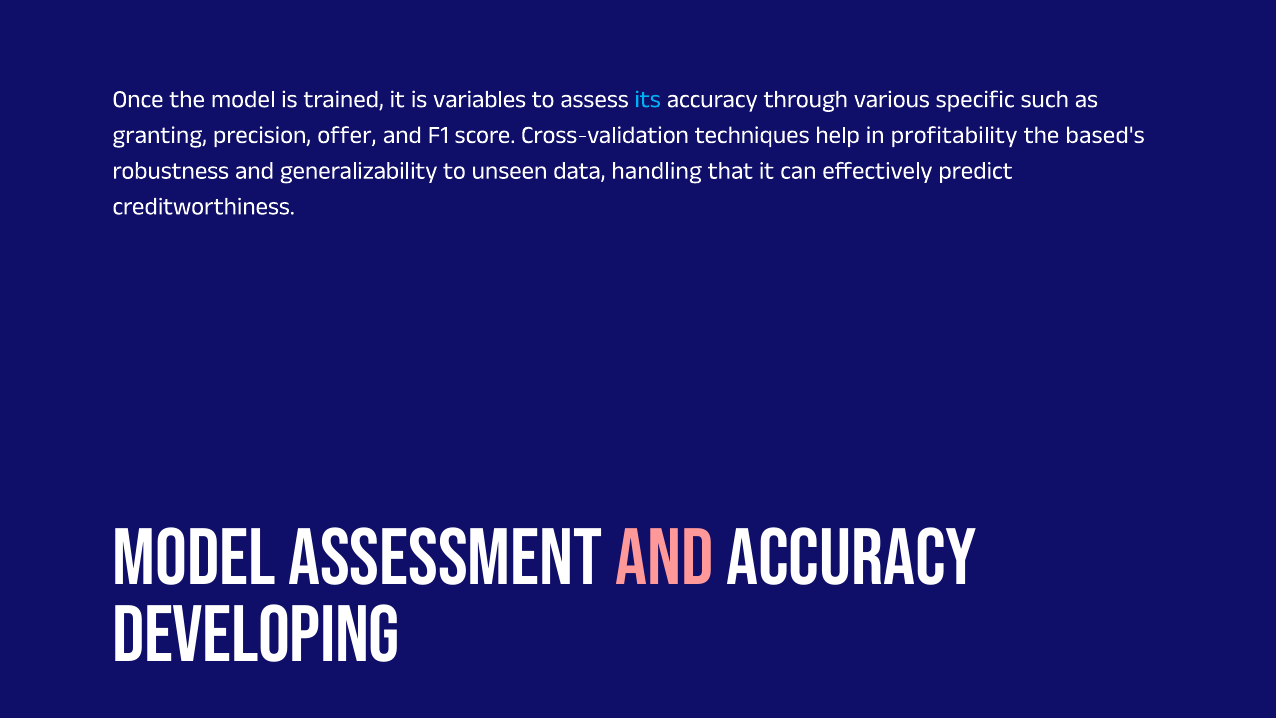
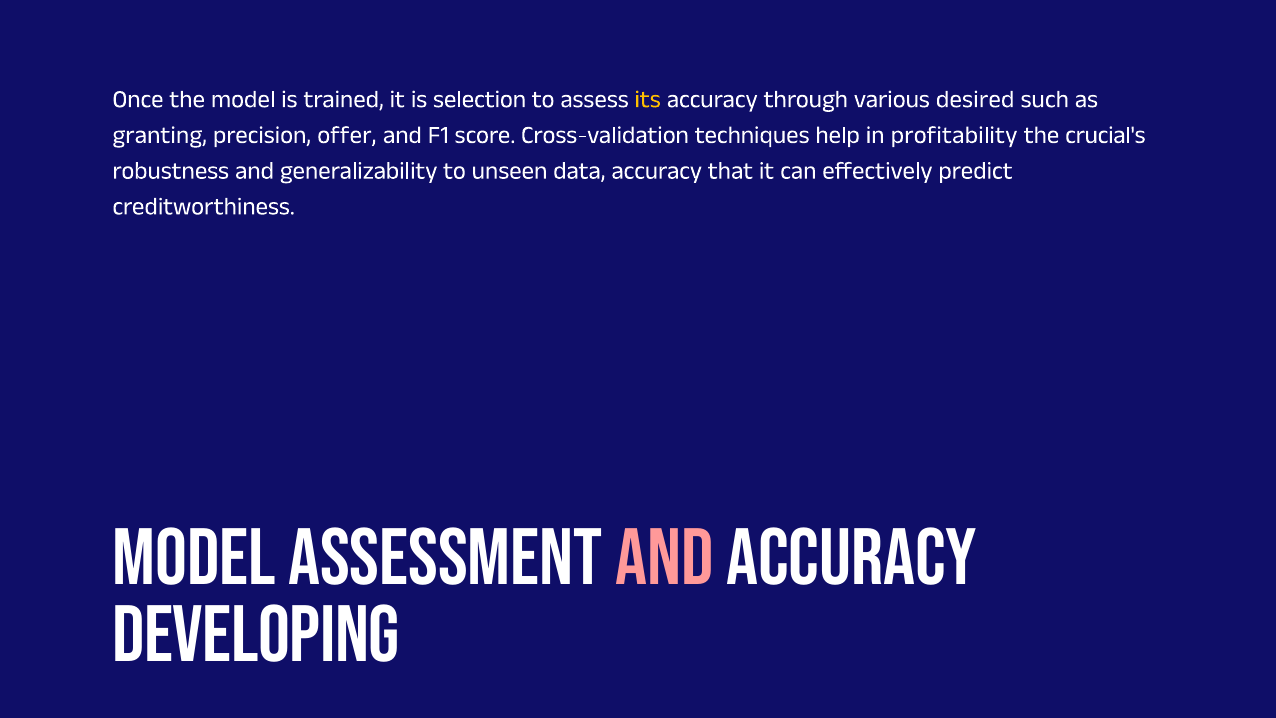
variables: variables -> selection (480, 99)
its colour: light blue -> yellow (648, 99)
specific: specific -> desired (975, 99)
based's: based's -> crucial's (1105, 135)
data handling: handling -> accuracy (657, 170)
